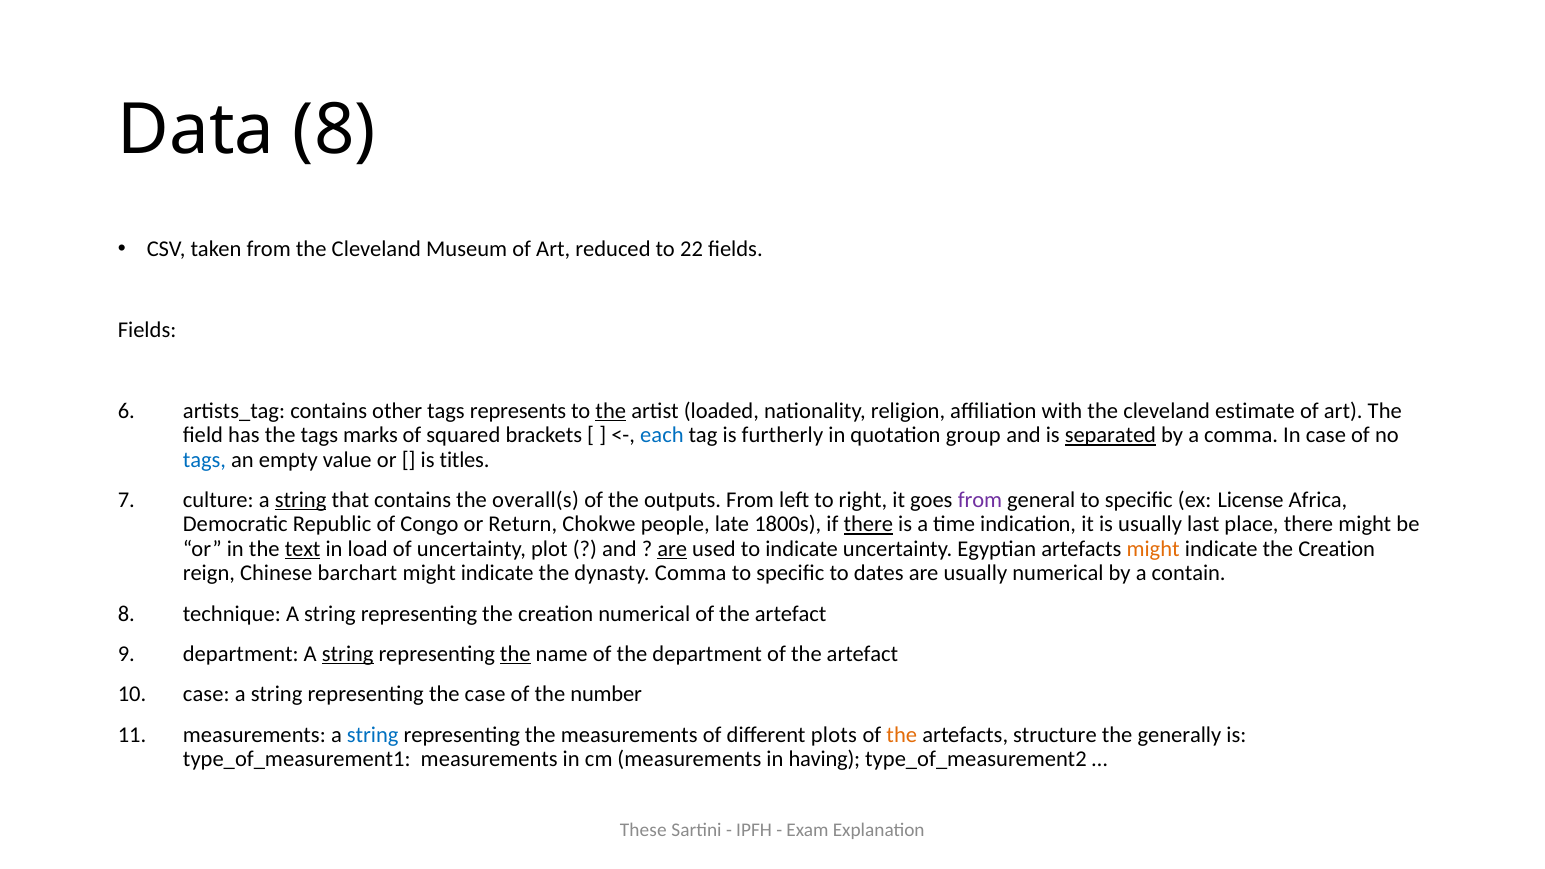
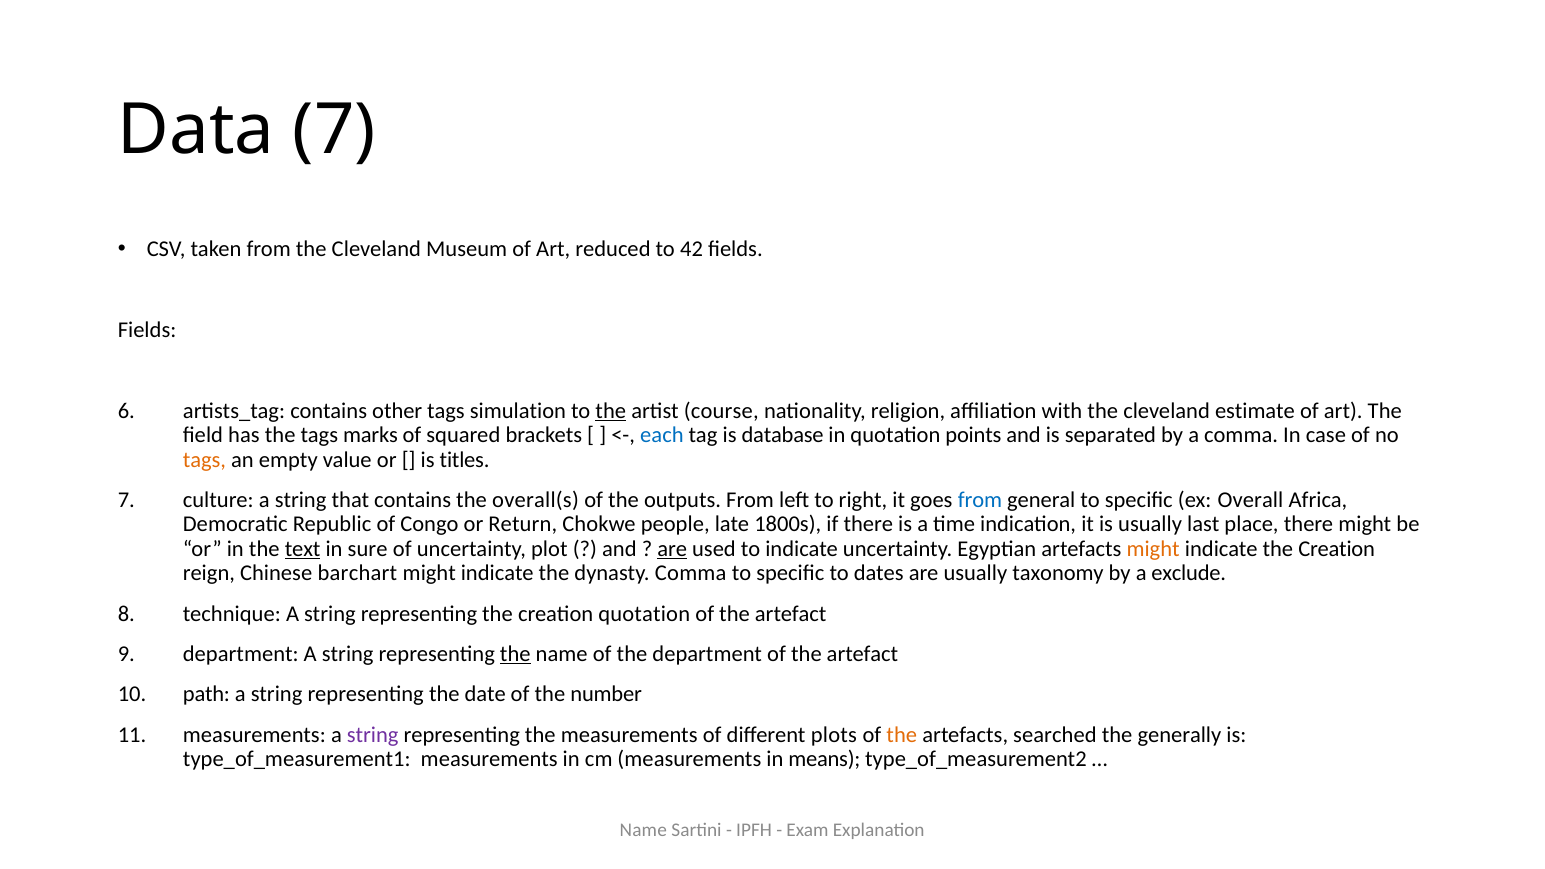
Data 8: 8 -> 7 (334, 130)
22: 22 -> 42 (692, 249)
represents: represents -> simulation (518, 411)
loaded: loaded -> course (721, 411)
furtherly: furtherly -> database (783, 435)
group: group -> points (973, 435)
separated underline: present -> none (1110, 435)
tags colour: blue -> orange (205, 460)
string underline: present -> none (301, 500)
from colour: purple -> blue (980, 500)
License: License -> Overall (1251, 500)
there underline: present -> none (868, 524)
load: load -> sure (368, 549)
usually numerical: numerical -> taxonomy (1058, 573)
contain: contain -> exclude (1189, 573)
creation numerical: numerical -> quotation (644, 614)
string underline: present -> none (348, 654)
case: case -> path (206, 695)
the case: case -> date (485, 695)
string colour: blue -> purple (373, 735)
structure: structure -> searched (1055, 735)
having: having -> means (824, 759)
These: These -> Name (643, 830)
